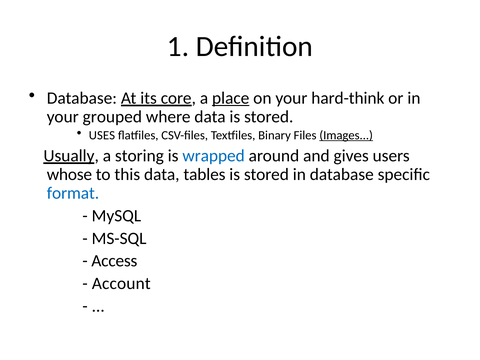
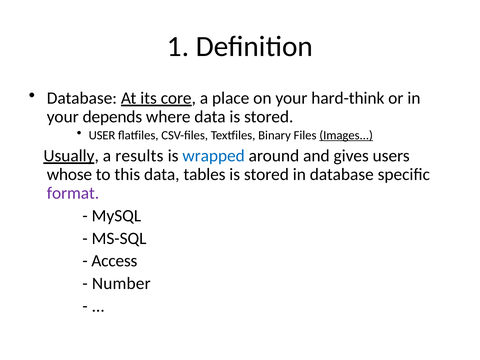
place underline: present -> none (231, 98)
grouped: grouped -> depends (112, 117)
USES: USES -> USER (102, 135)
storing: storing -> results (139, 156)
format colour: blue -> purple (73, 193)
Account: Account -> Number (121, 283)
